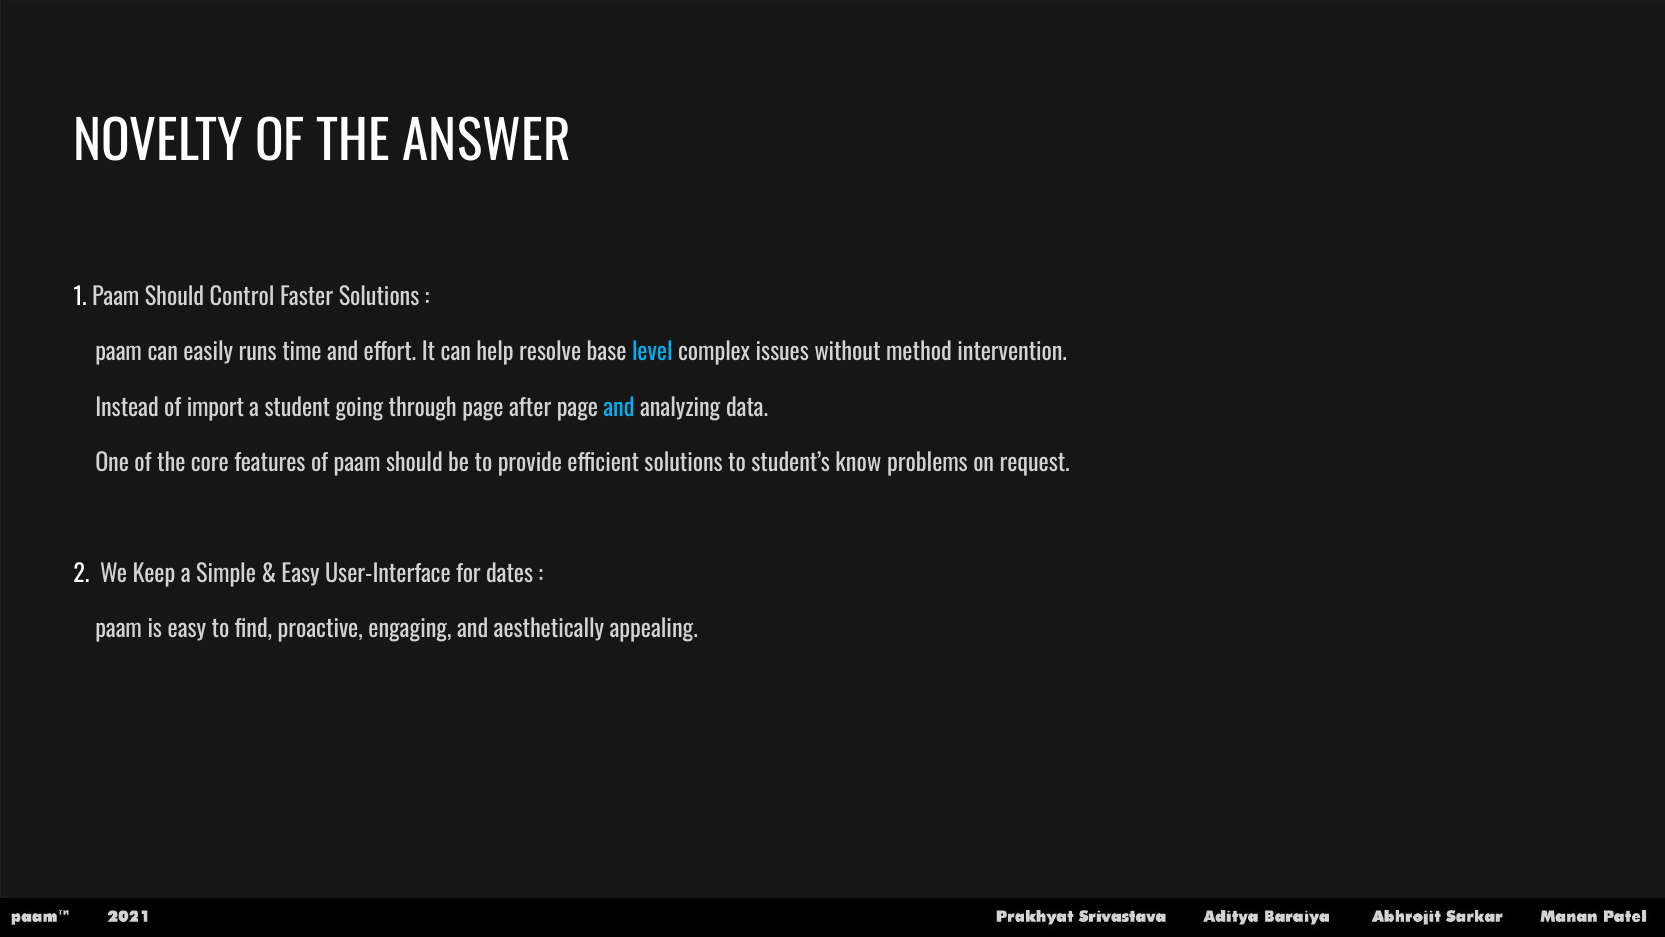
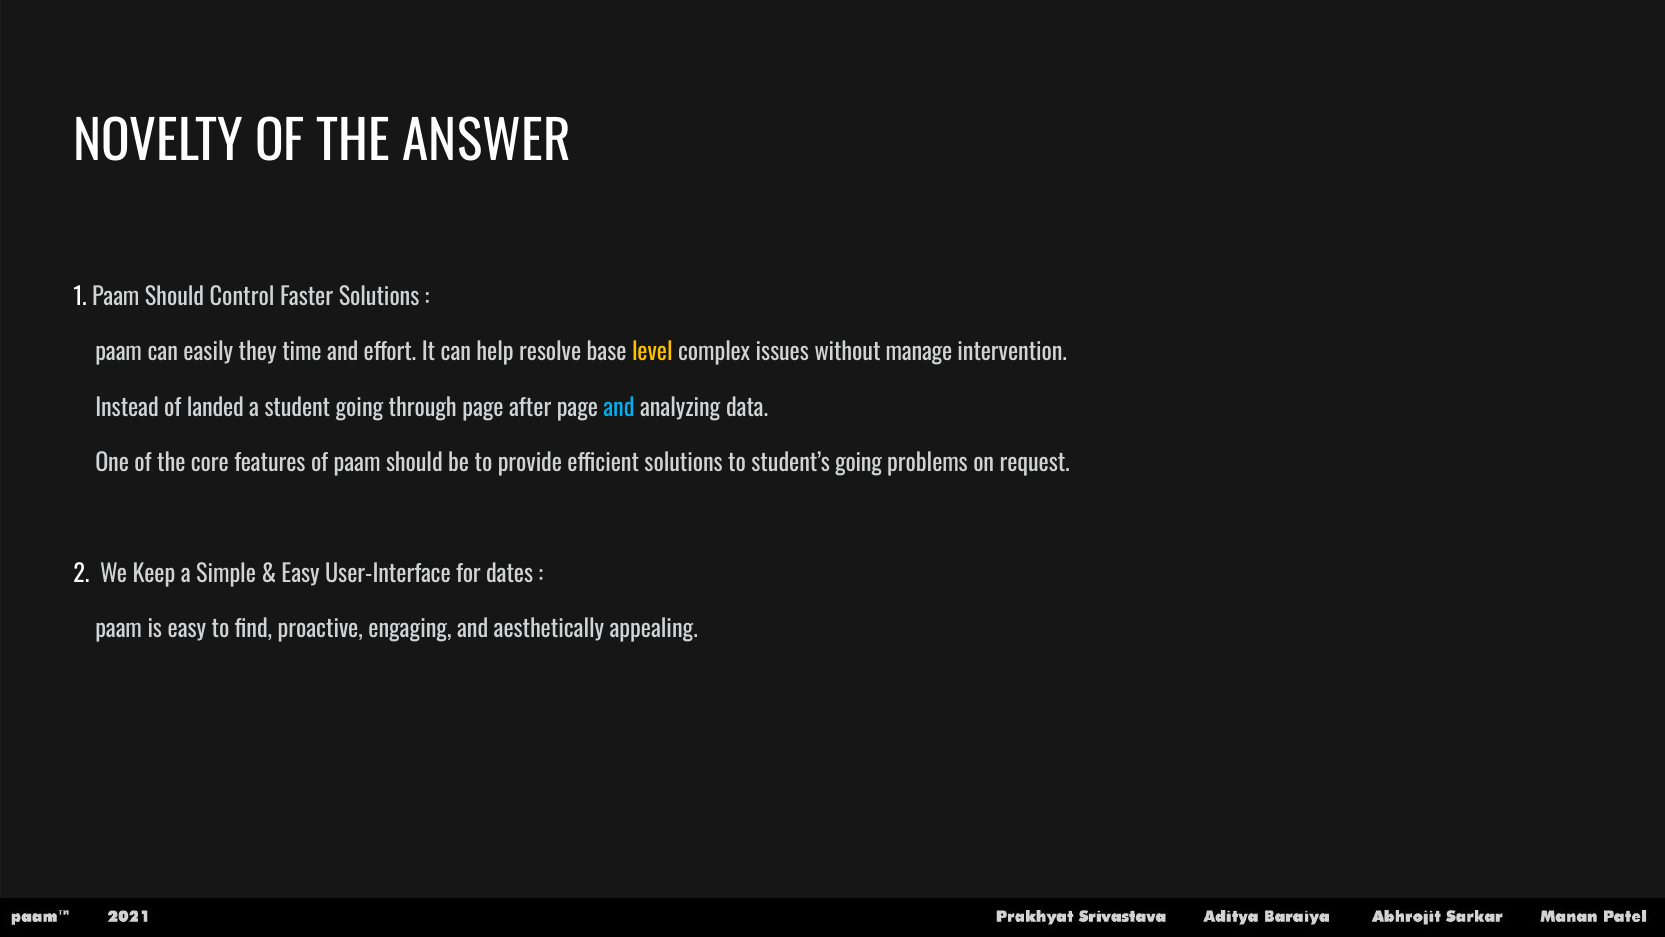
runs: runs -> they (258, 353)
level colour: light blue -> yellow (652, 353)
method: method -> manage (919, 353)
import: import -> landed (215, 408)
student’s know: know -> going (859, 464)
